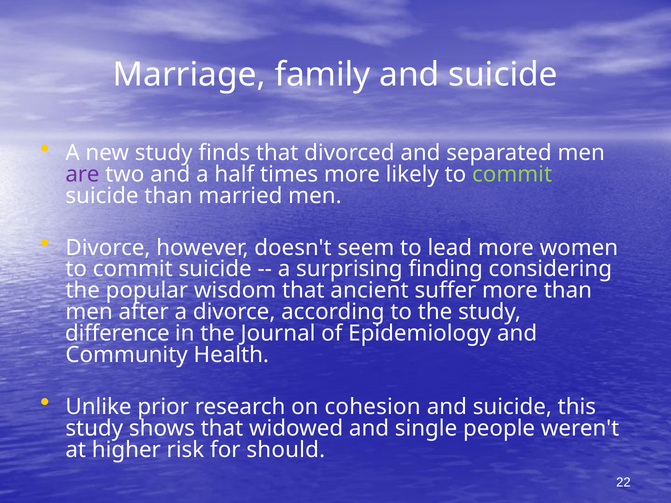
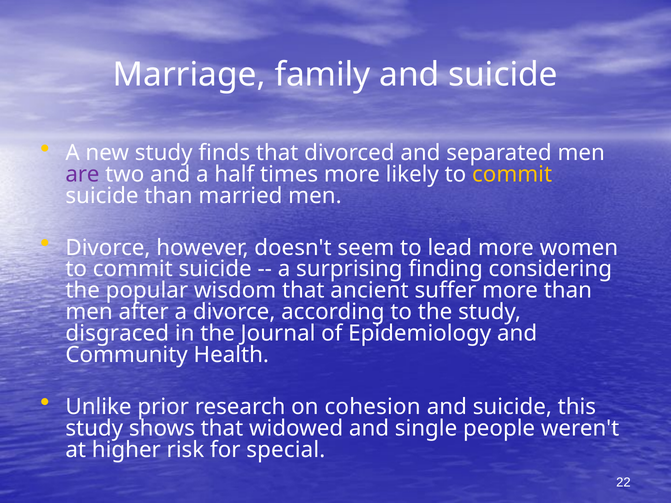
commit colour: light green -> yellow (512, 174)
difference: difference -> disgraced (117, 334)
should: should -> special (286, 450)
